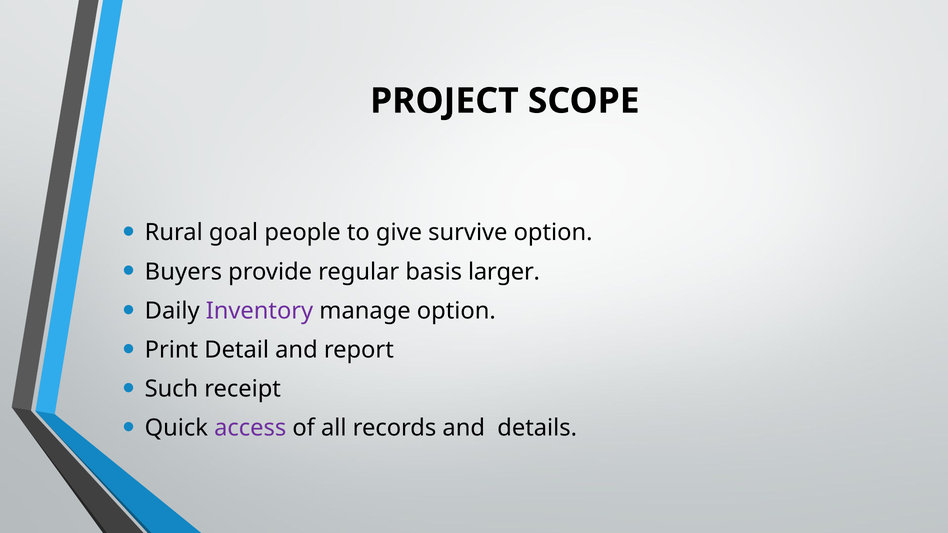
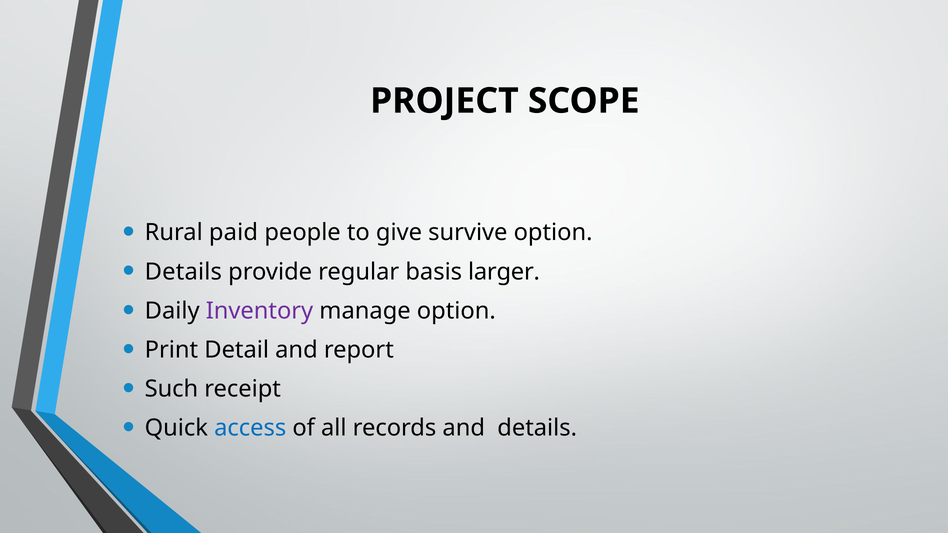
goal: goal -> paid (234, 233)
Buyers: Buyers -> Details (183, 272)
access colour: purple -> blue (250, 428)
